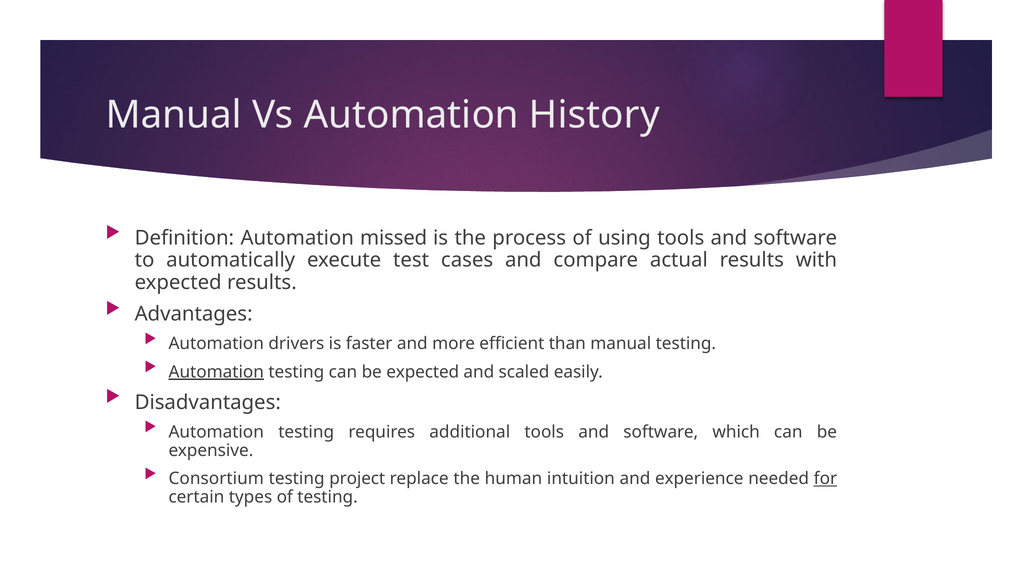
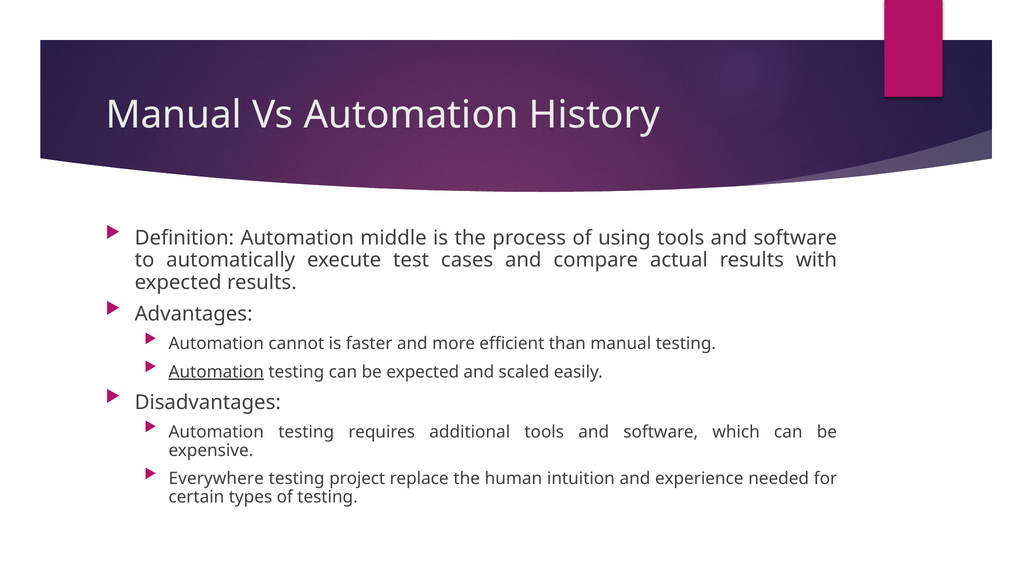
missed: missed -> middle (394, 238)
drivers: drivers -> cannot (296, 344)
Consortium: Consortium -> Everywhere (216, 479)
for underline: present -> none (825, 479)
